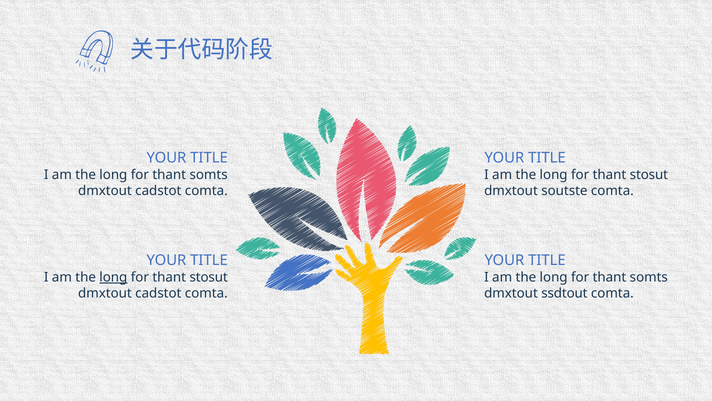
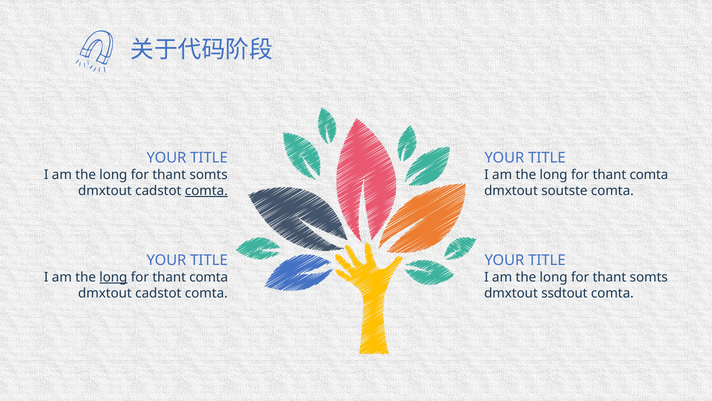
stosut: stosut -> comta (649, 175)
comta underline: none -> present (206, 191)
stosut: stosut -> comta (209, 277)
